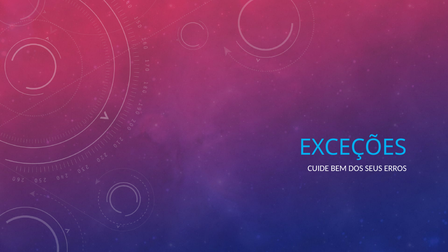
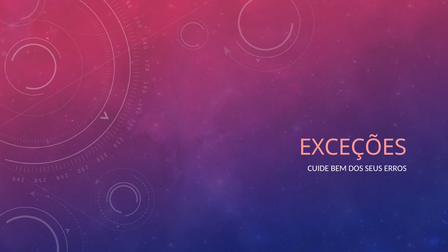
EXCEÇÕES colour: light blue -> pink (353, 148)
